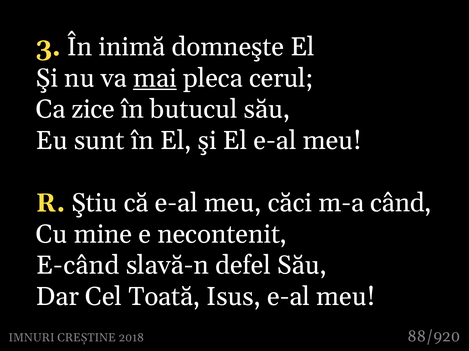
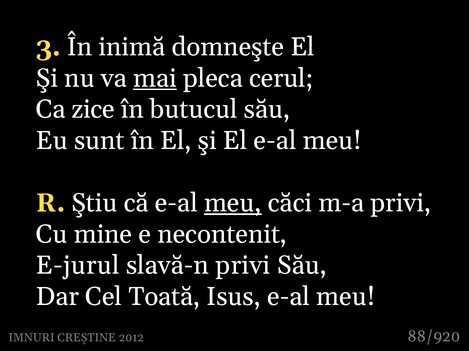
meu underline: none -> present (233, 203)
m-a când: când -> privi (401, 203)
E-când: E-când -> E-jurul (78, 266)
slavă-n defel: defel -> privi (243, 266)
2018: 2018 -> 2012 (131, 338)
